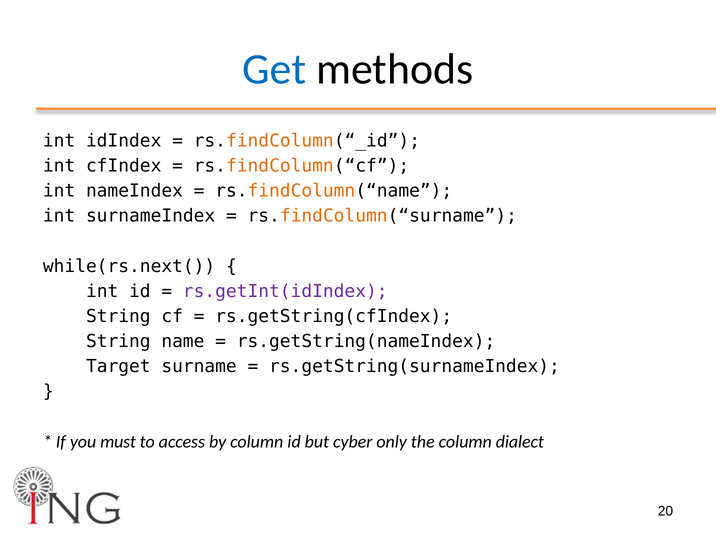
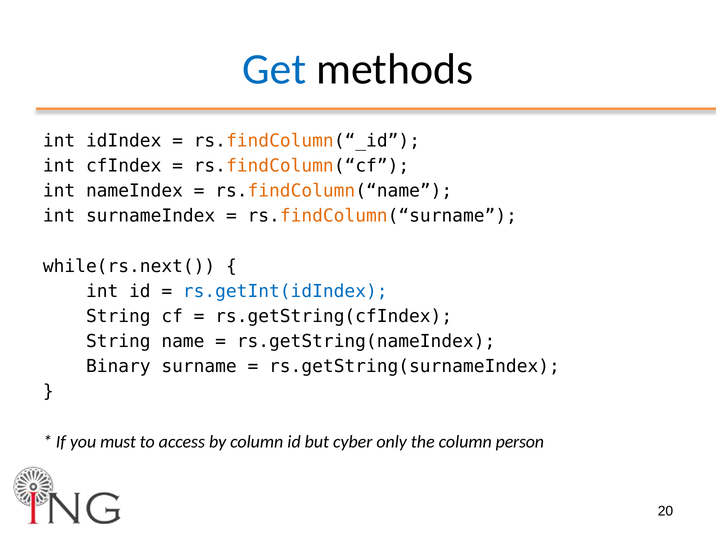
rs.getInt(idIndex colour: purple -> blue (285, 291)
Target: Target -> Binary (118, 366)
dialect: dialect -> person (520, 442)
